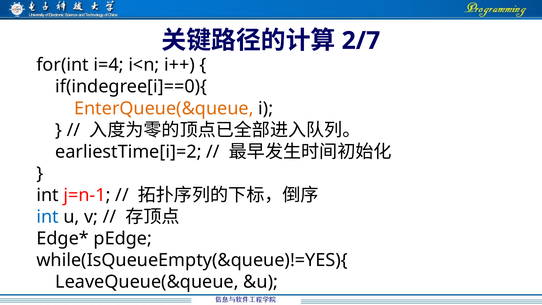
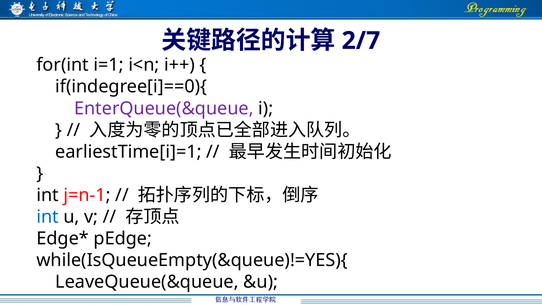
i=4: i=4 -> i=1 (109, 65)
EnterQueue(&queue colour: orange -> purple (164, 108)
earliestTime[i]=2: earliestTime[i]=2 -> earliestTime[i]=1 (128, 152)
